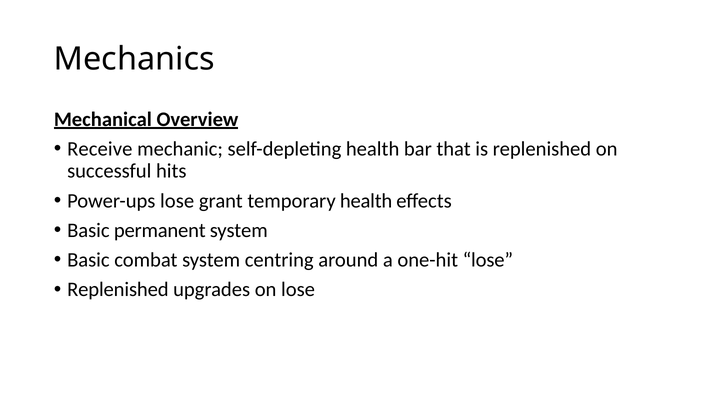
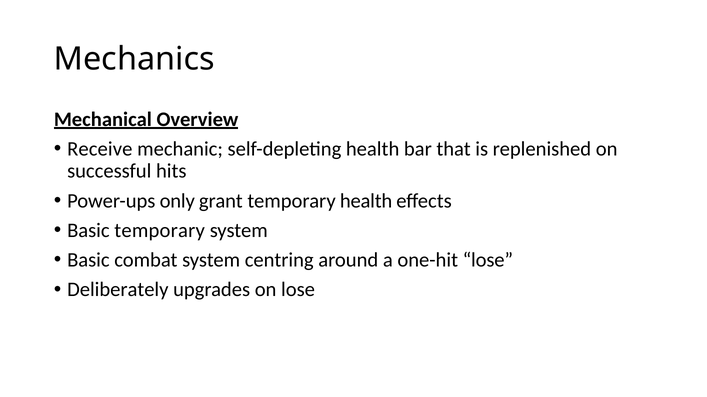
Power-ups lose: lose -> only (177, 201)
Basic permanent: permanent -> temporary (160, 231)
Replenished: Replenished -> Deliberately (118, 290)
